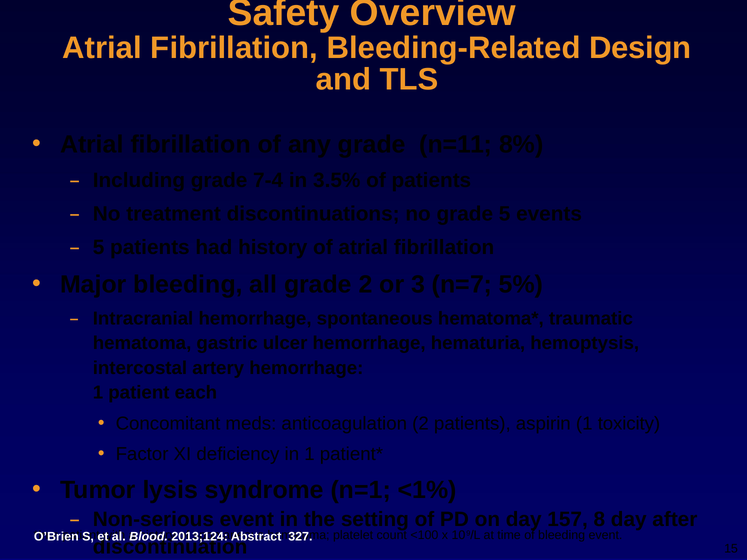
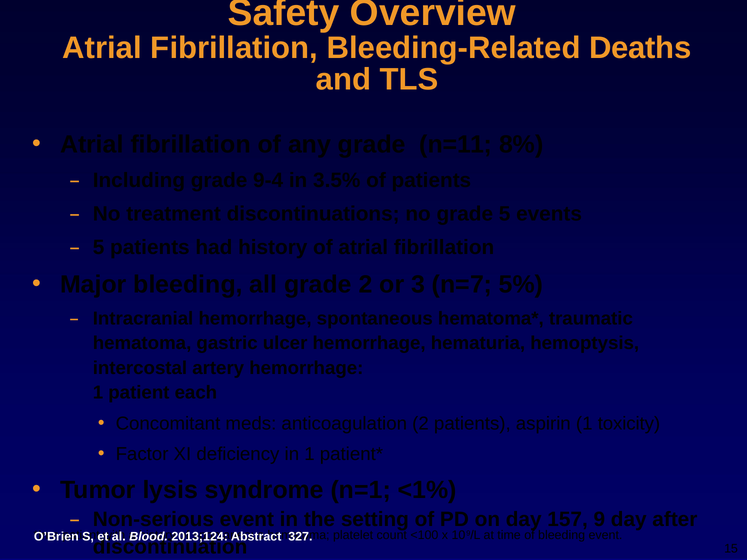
Design: Design -> Deaths (640, 48)
7-4: 7-4 -> 9-4 (268, 180)
8: 8 -> 9 (599, 520)
